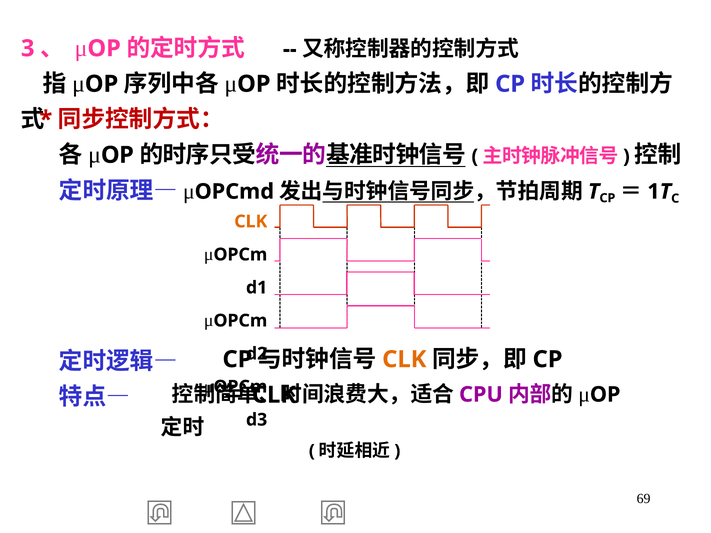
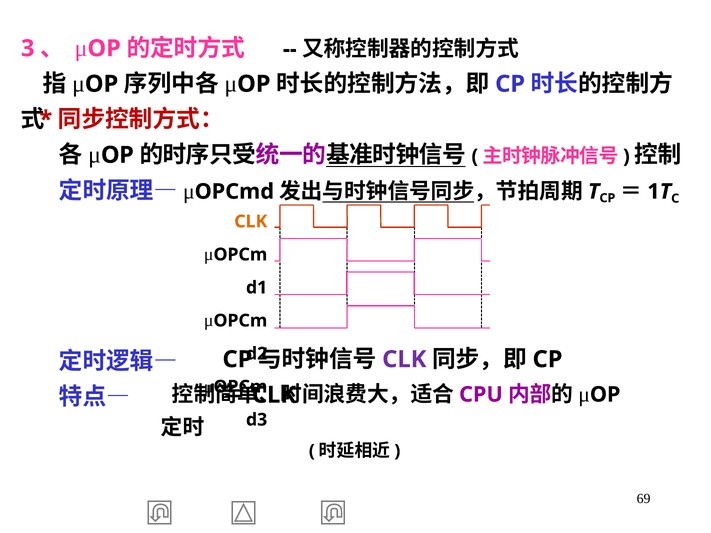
CLK colour: orange -> purple (404, 360)
